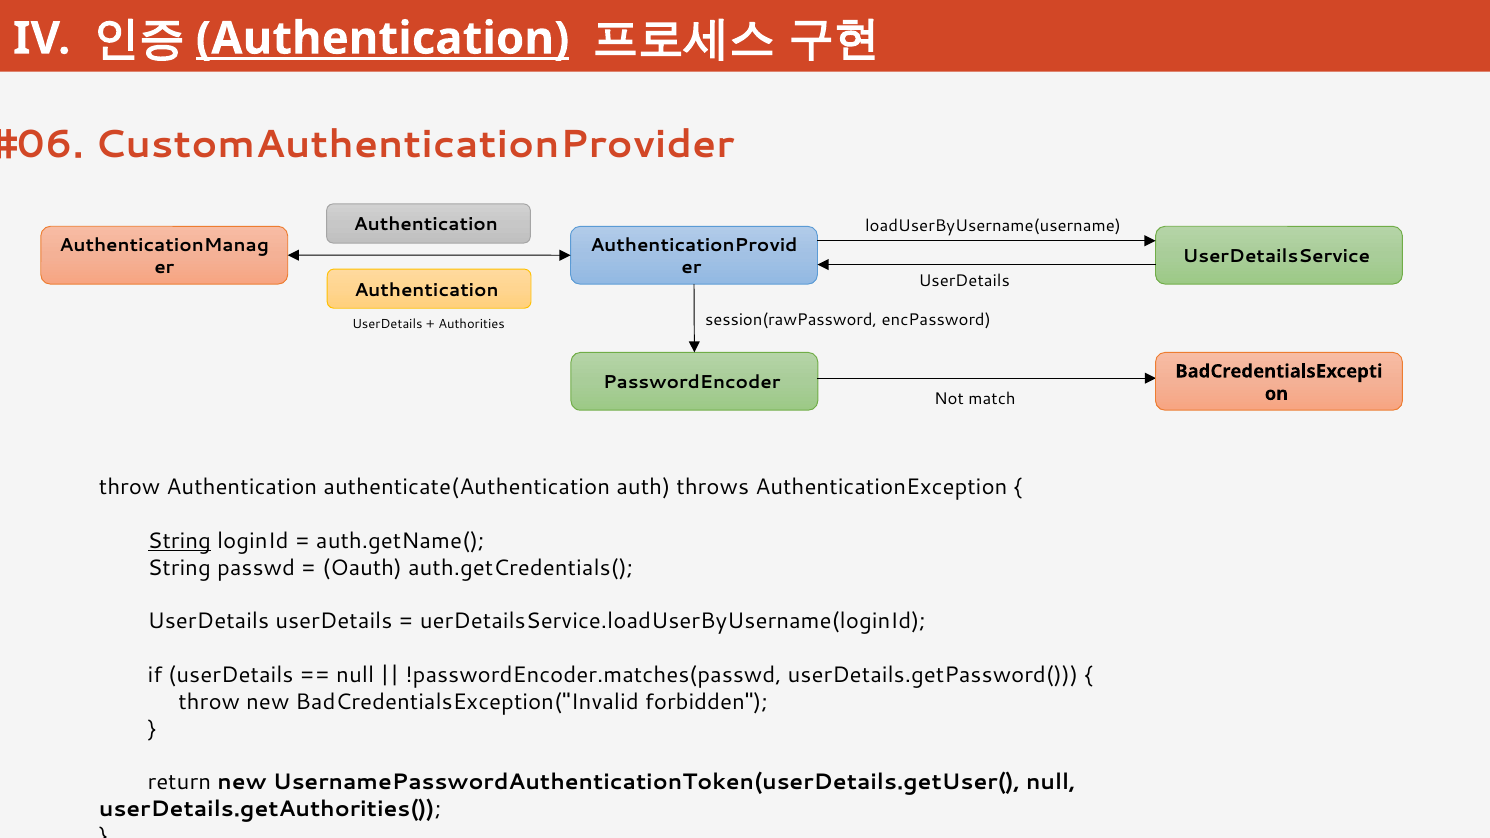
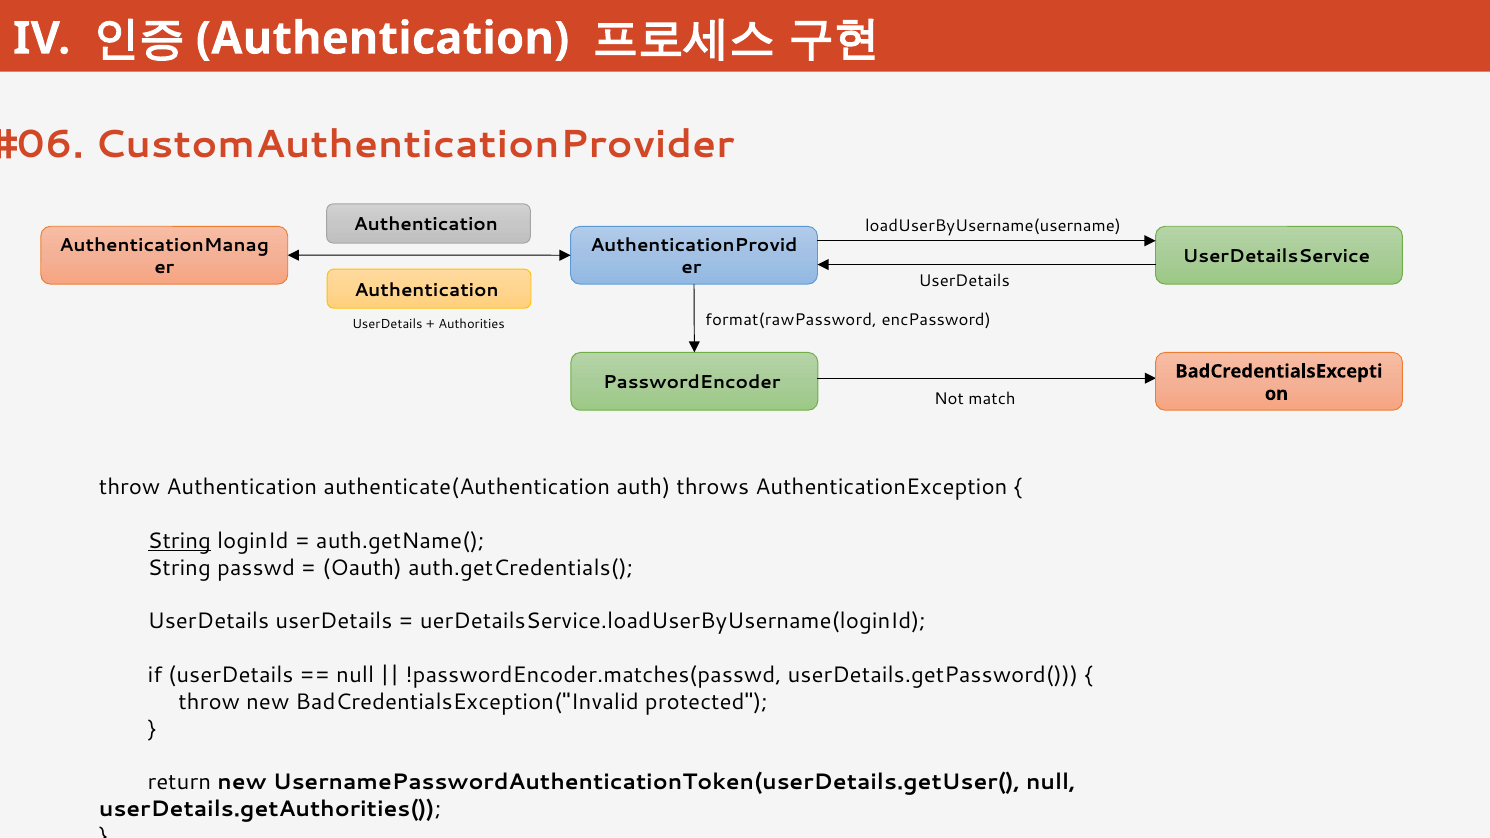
Authentication underline: present -> none (383, 39)
session(rawPassword: session(rawPassword -> format(rawPassword (791, 320)
forbidden: forbidden -> protected (706, 702)
